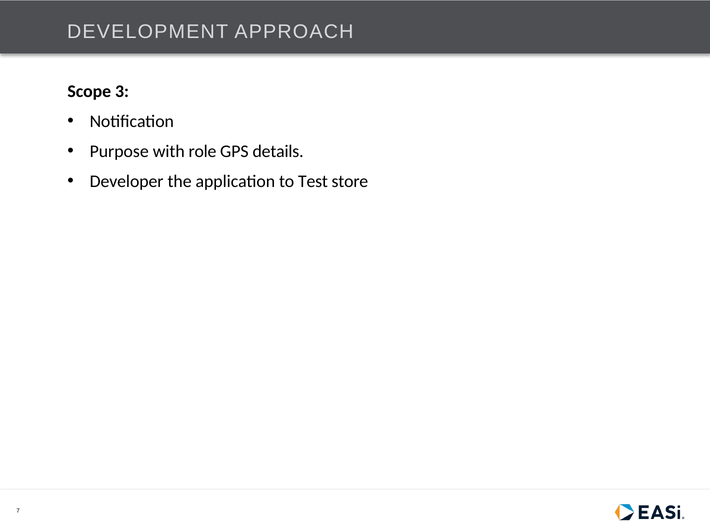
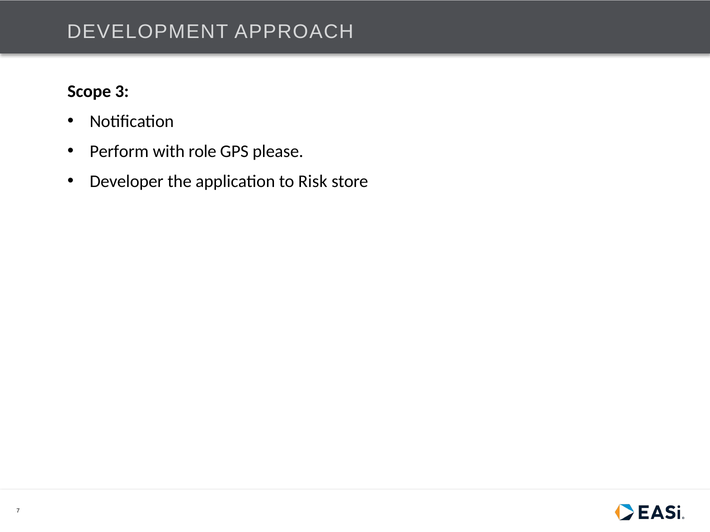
Purpose: Purpose -> Perform (119, 151)
details: details -> please (278, 151)
Test: Test -> Risk (313, 181)
